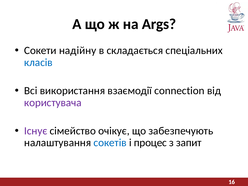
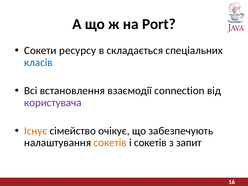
Args: Args -> Port (159, 24)
надійну: надійну -> ресурсу (78, 51)
використання: використання -> встановлення (72, 91)
Існує colour: purple -> orange (36, 131)
сокетів colour: blue -> orange (110, 143)
і процес: процес -> сокетів (150, 143)
